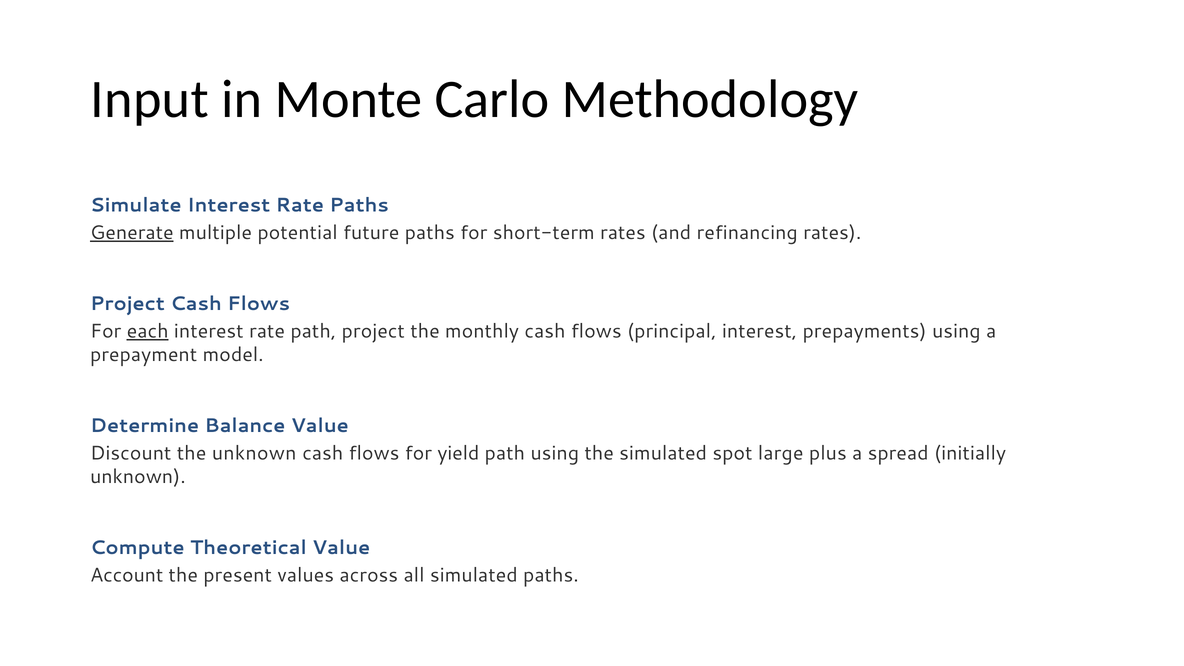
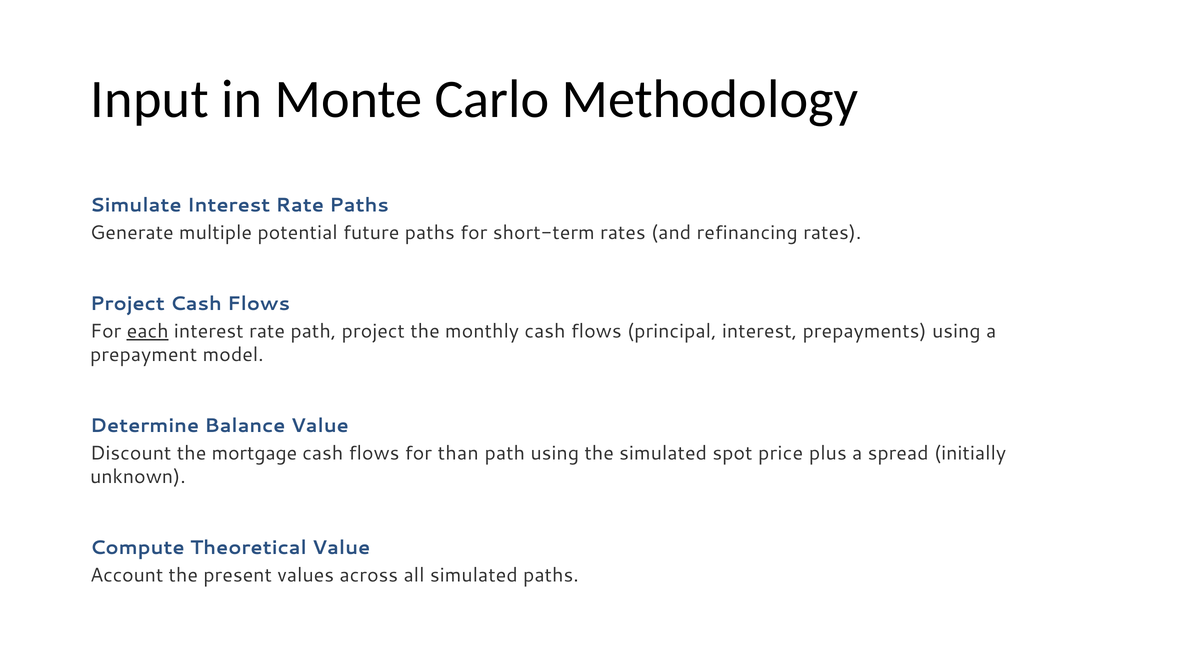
Generate underline: present -> none (132, 233)
the unknown: unknown -> mortgage (254, 453)
yield: yield -> than (458, 453)
large: large -> price (781, 453)
